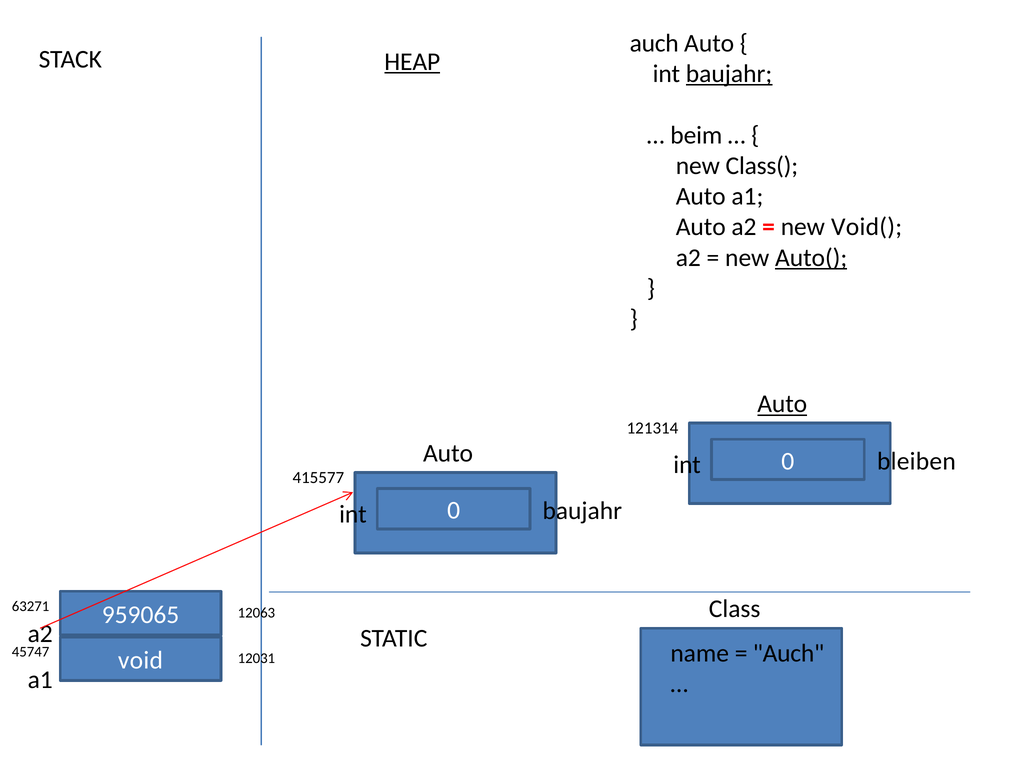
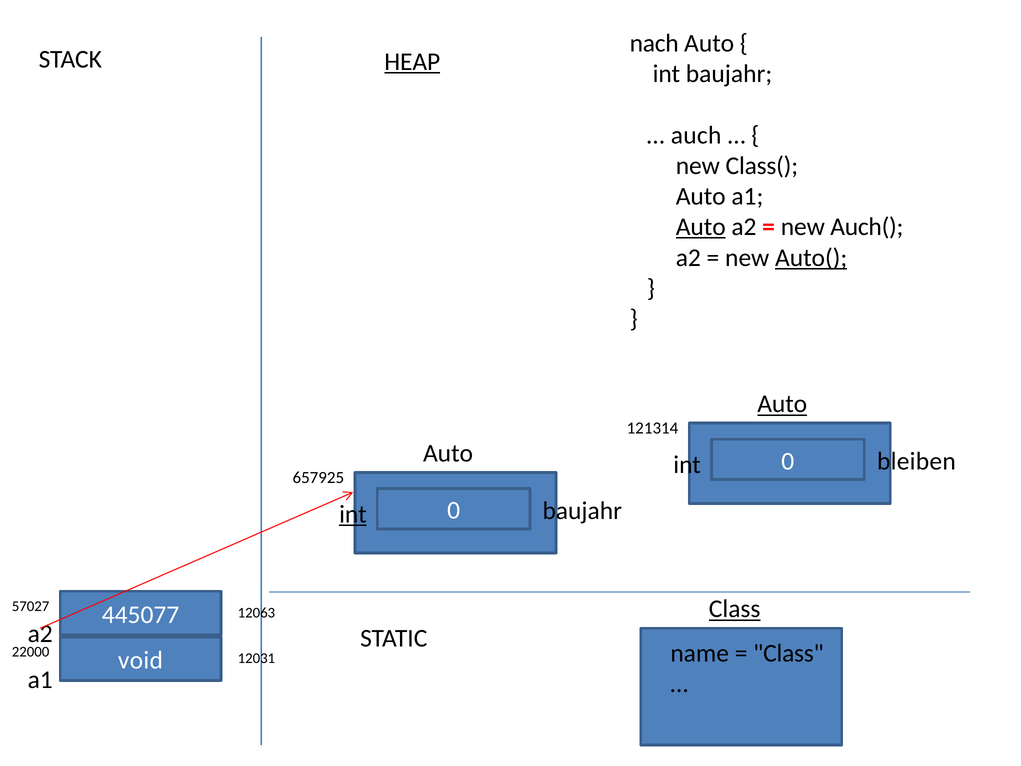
auch: auch -> nach (654, 43)
baujahr underline: present -> none (729, 74)
beim: beim -> auch (696, 135)
Auto underline: none -> present (701, 227)
Void(: Void( -> Auch( (867, 227)
415577: 415577 -> 657925 (318, 478)
int underline: none -> present (353, 514)
Class underline: none -> present (735, 609)
63271: 63271 -> 57027 (31, 606)
959065: 959065 -> 445077 (141, 615)
Auch: Auch -> Class (788, 653)
45747: 45747 -> 22000 (31, 652)
